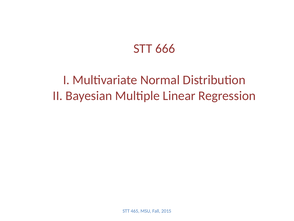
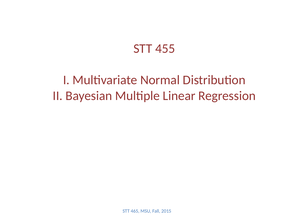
666: 666 -> 455 (165, 48)
